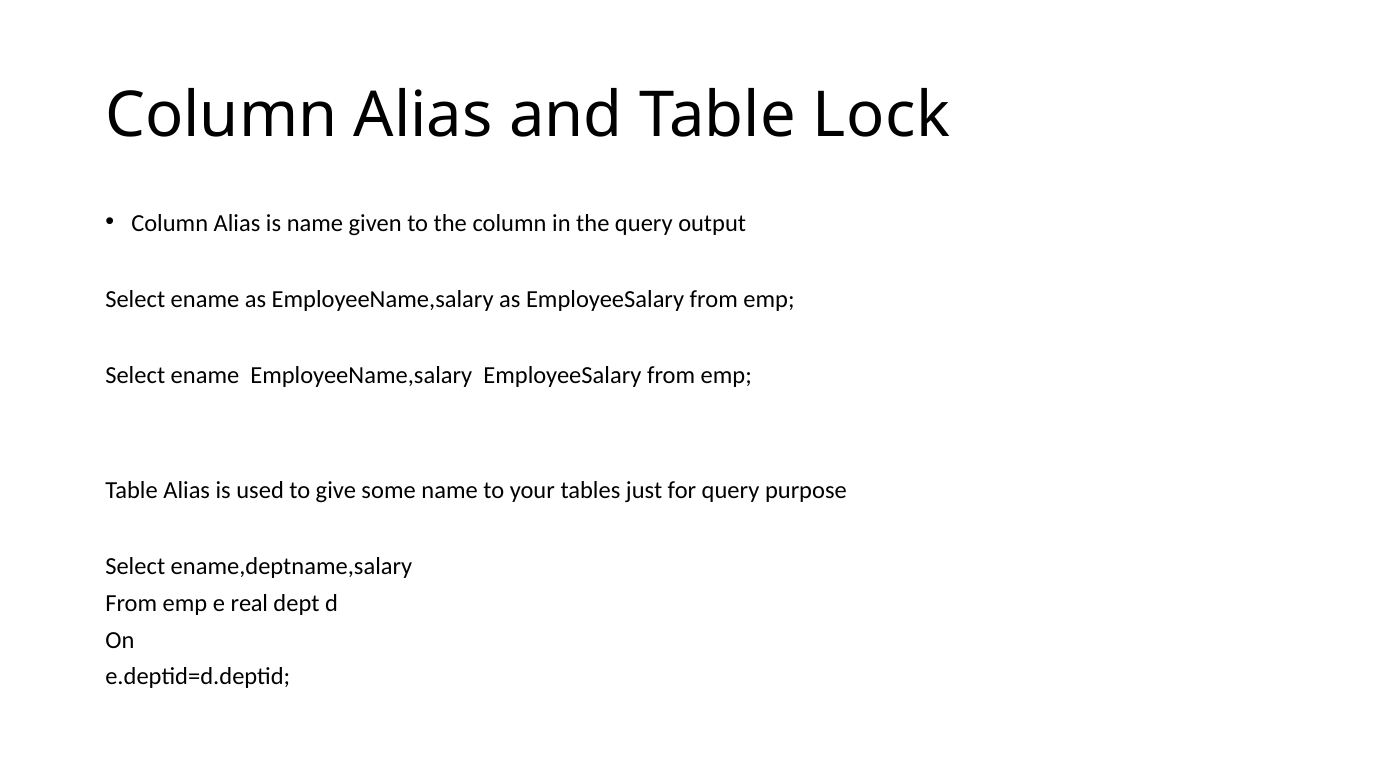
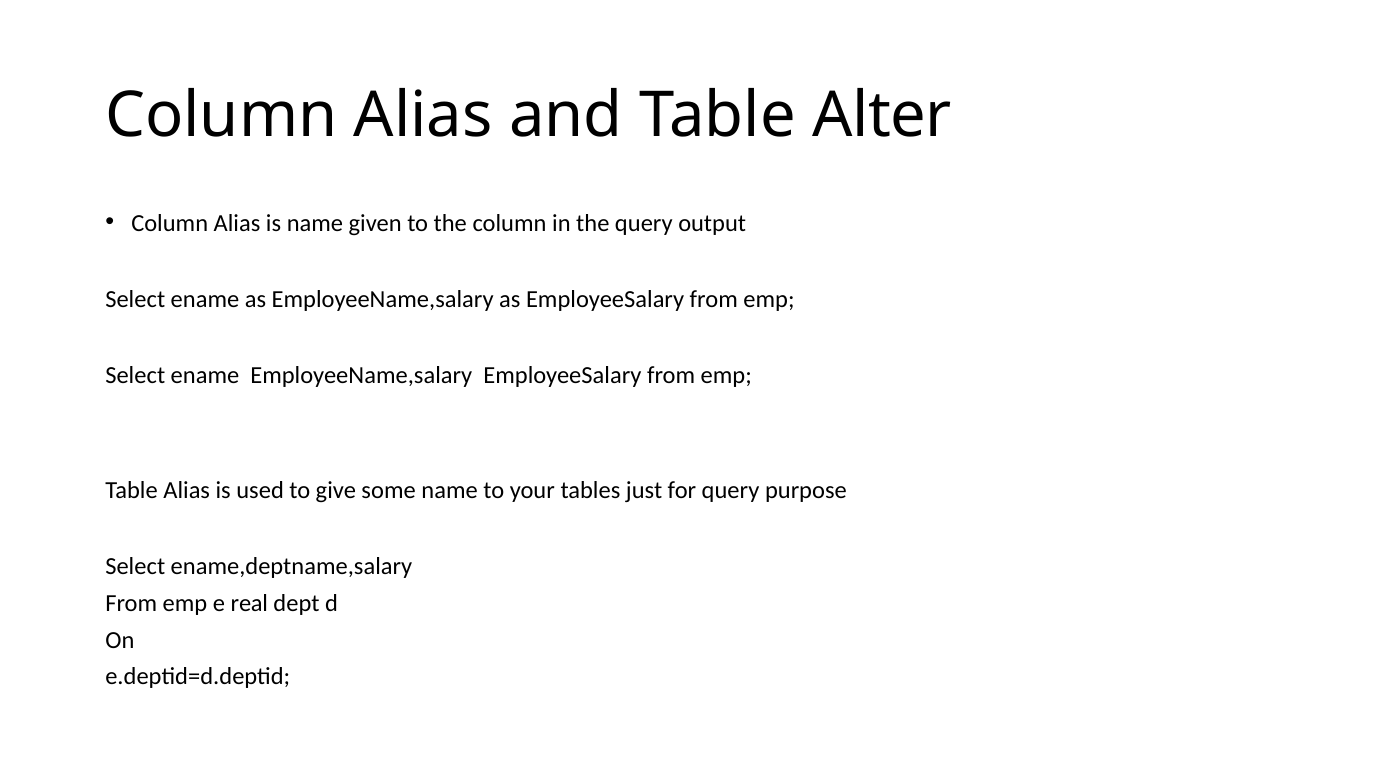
Lock: Lock -> Alter (882, 116)
